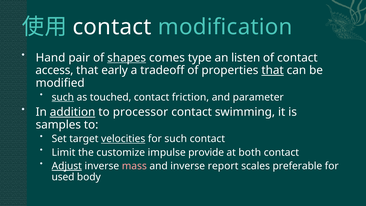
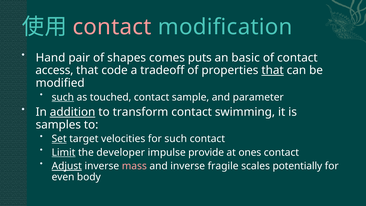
contact colour: white -> pink (112, 27)
shapes underline: present -> none (127, 58)
type: type -> puts (200, 58)
listen: listen -> basic (246, 58)
early: early -> code (115, 70)
friction: friction -> sample (191, 97)
processor: processor -> transform (141, 112)
Set underline: none -> present (59, 139)
velocities underline: present -> none (123, 139)
Limit underline: none -> present (64, 152)
customize: customize -> developer (121, 152)
both: both -> ones (250, 152)
report: report -> fragile (223, 166)
preferable: preferable -> potentially (297, 166)
used: used -> even (63, 177)
